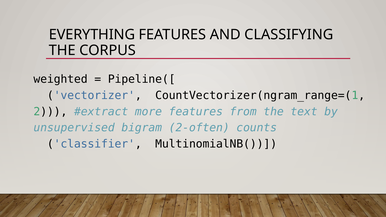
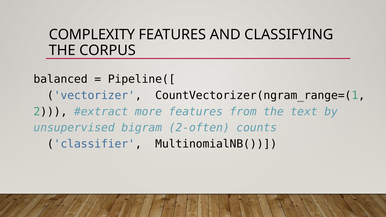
EVERYTHING: EVERYTHING -> COMPLEXITY (92, 35)
weighted: weighted -> balanced (61, 79)
